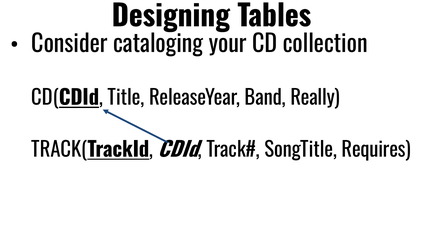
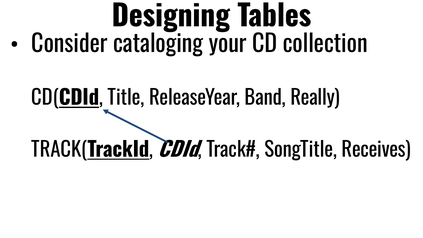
Requires: Requires -> Receives (376, 150)
